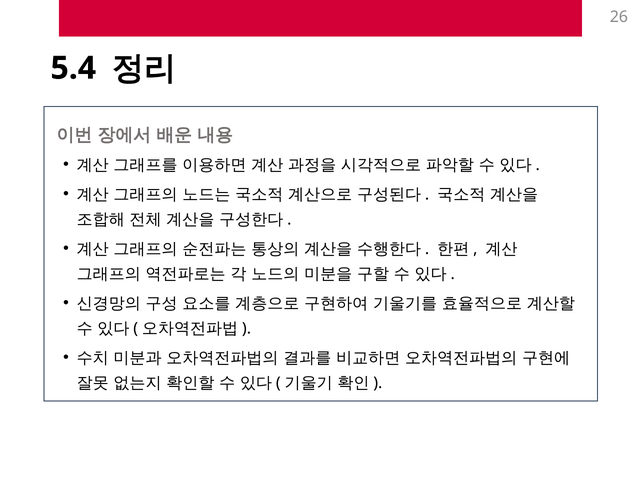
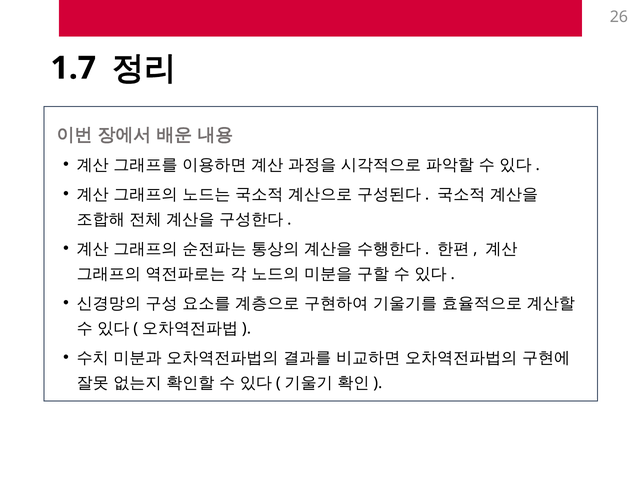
5.4: 5.4 -> 1.7 (73, 68)
